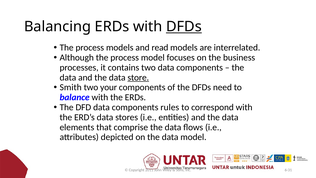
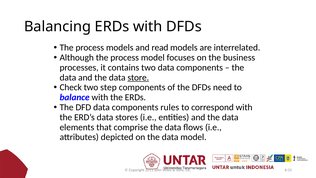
DFDs underline: present -> none (184, 27)
Smith: Smith -> Check (71, 87)
your: your -> step (108, 87)
